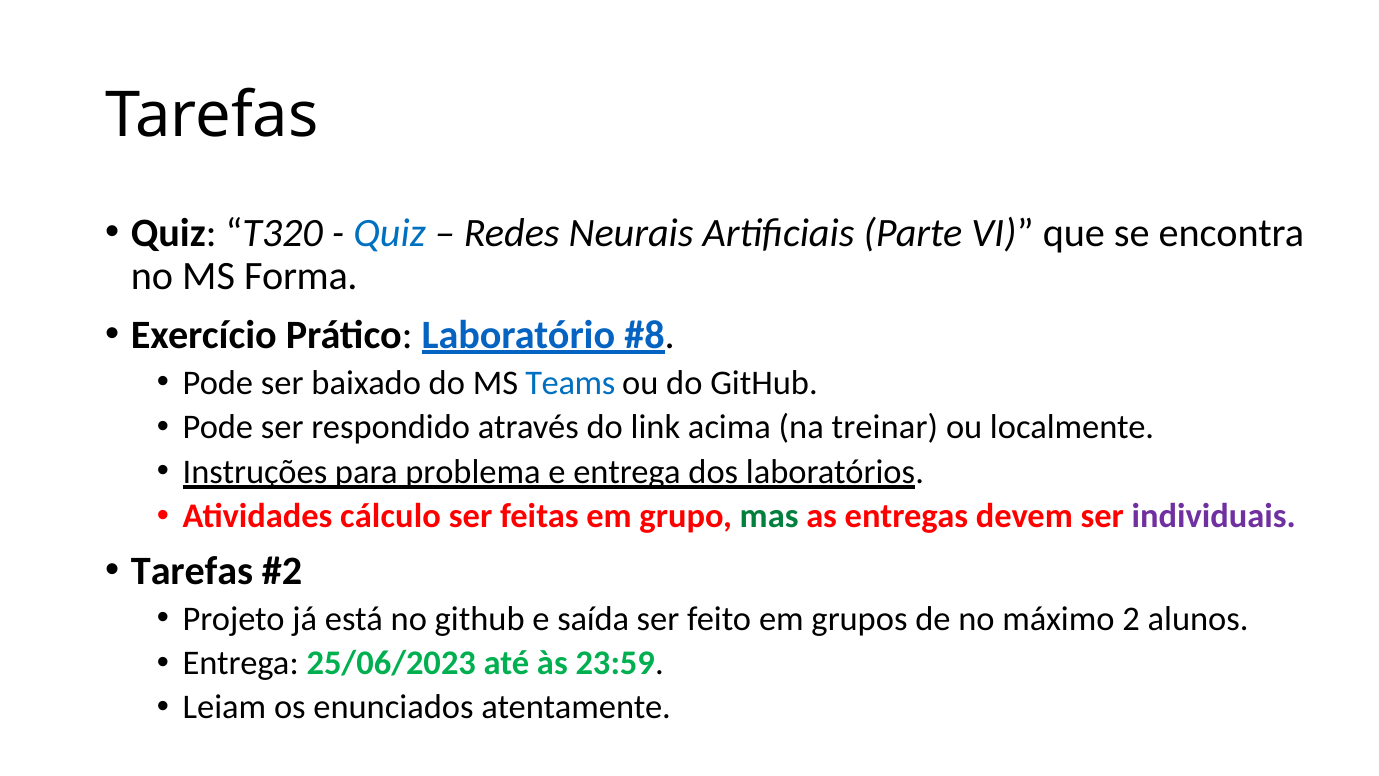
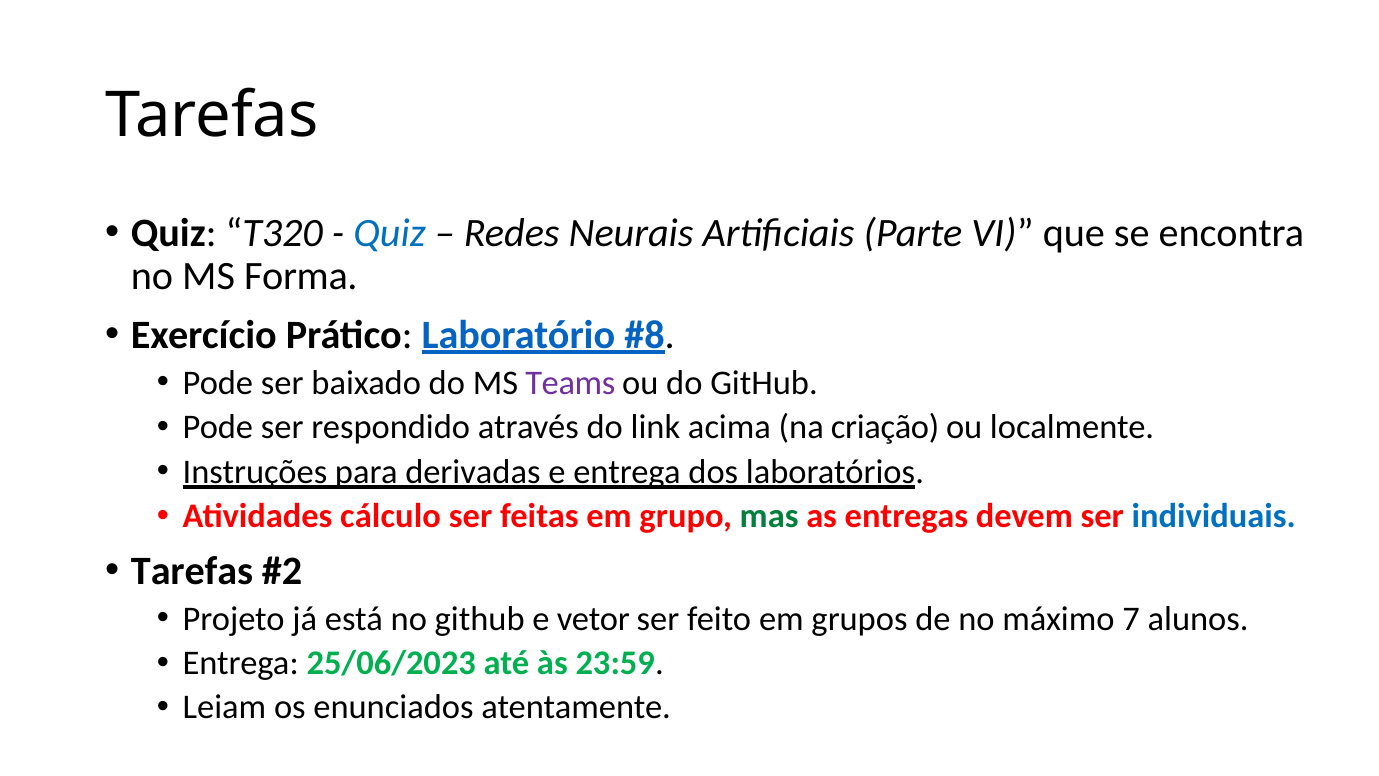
Teams colour: blue -> purple (570, 383)
treinar: treinar -> criação (885, 427)
problema: problema -> derivadas (473, 472)
individuais colour: purple -> blue (1214, 516)
saída: saída -> vetor (593, 618)
2: 2 -> 7 (1131, 618)
